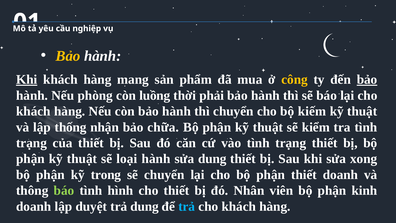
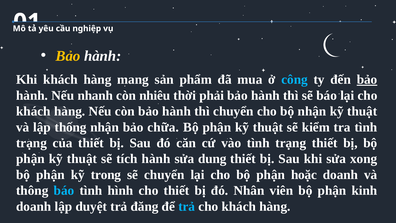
Khi underline: present -> none (27, 79)
công colour: yellow -> light blue (295, 79)
phòng: phòng -> nhanh (95, 95)
luồng: luồng -> nhiêu (155, 95)
bộ kiếm: kiếm -> nhận (312, 111)
loại: loại -> tích (127, 159)
phận thiết: thiết -> hoặc (304, 175)
báo colour: light green -> light blue (64, 190)
trả dung: dung -> đăng (144, 206)
